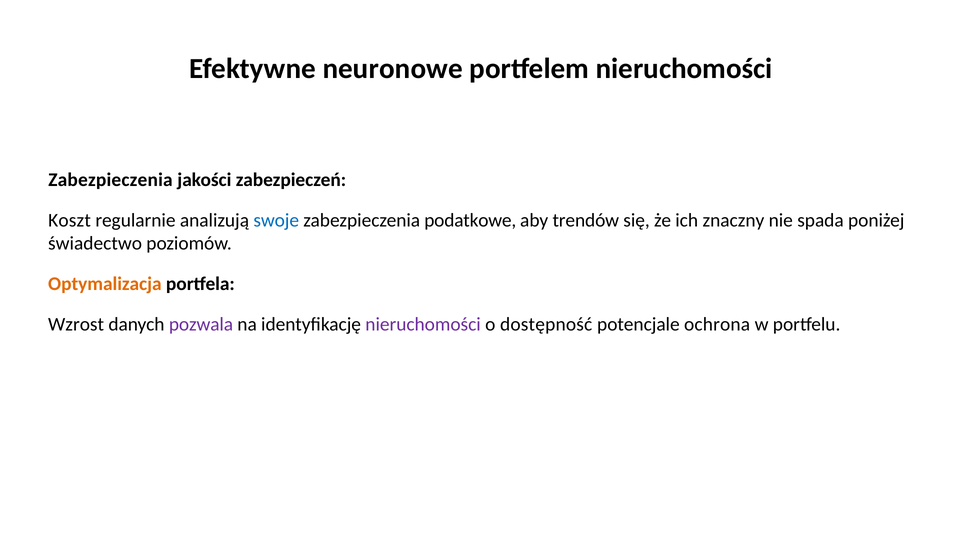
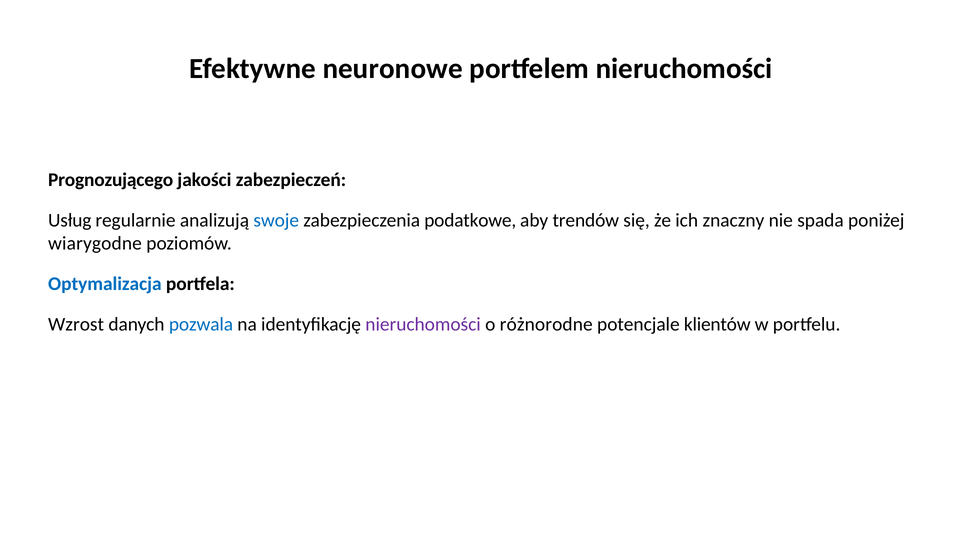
Zabezpieczenia: Zabezpieczenia -> Prognozującego (111, 180)
Koszt: Koszt -> Usług (70, 221)
świadectwo: świadectwo -> wiarygodne (95, 244)
Optymalizacja colour: orange -> blue (105, 284)
pozwala colour: purple -> blue (201, 325)
dostępność: dostępność -> różnorodne (546, 325)
ochrona: ochrona -> klientów (717, 325)
